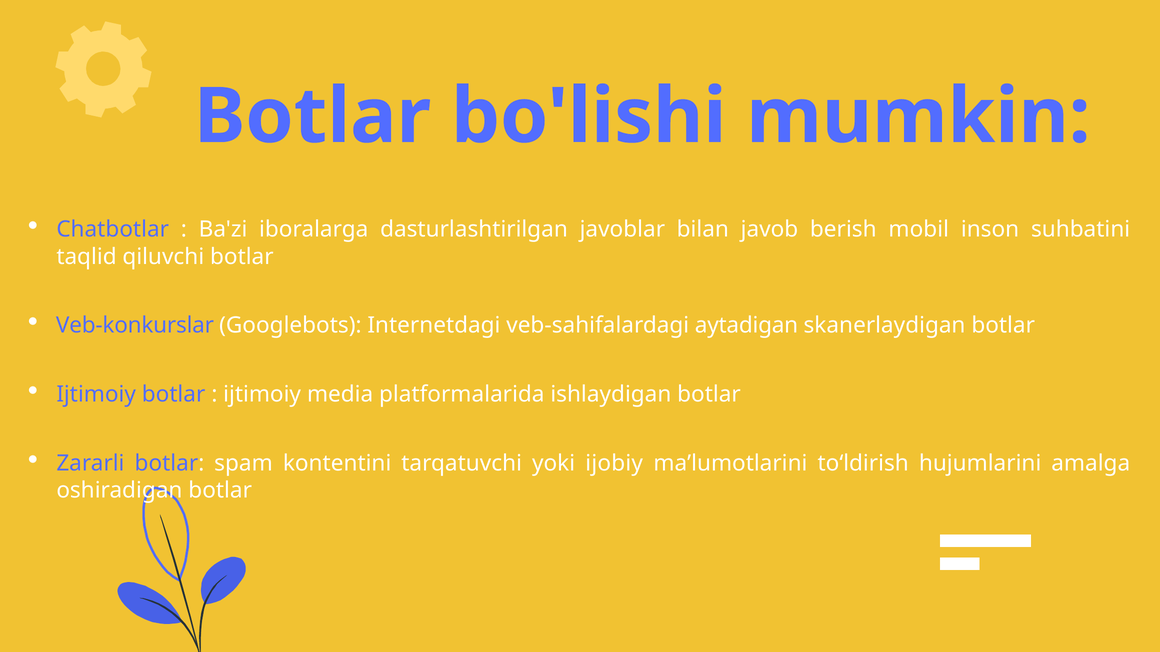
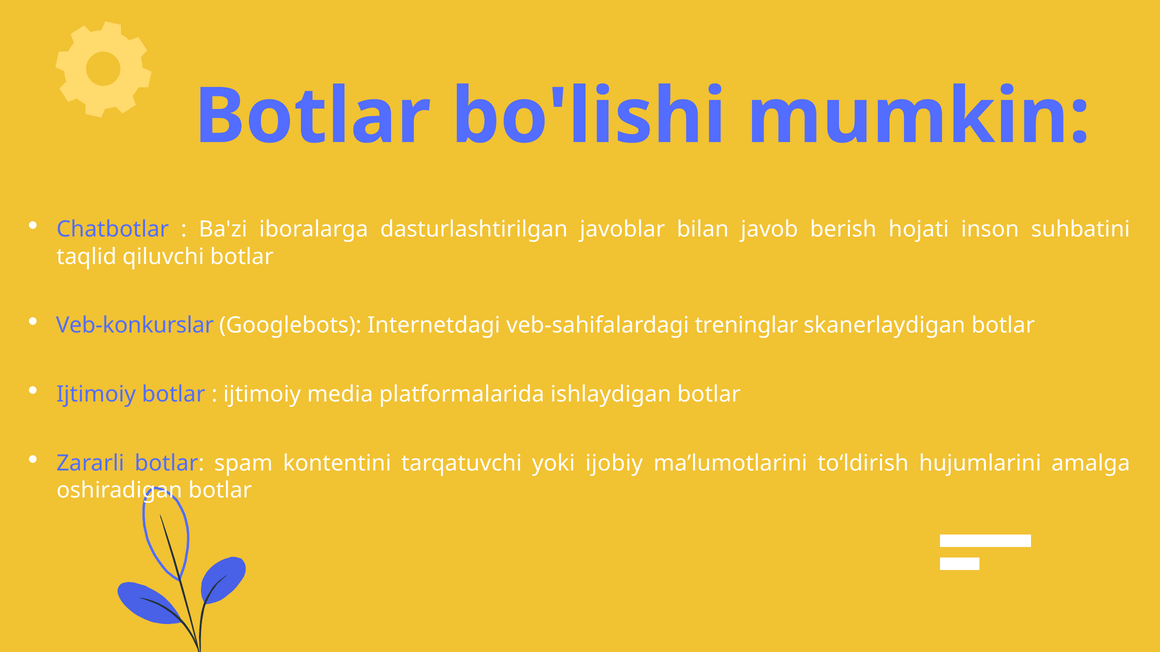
mobil: mobil -> hojati (919, 230)
aytadigan: aytadigan -> treninglar (747, 326)
